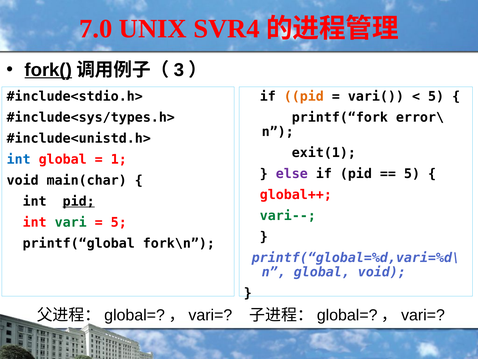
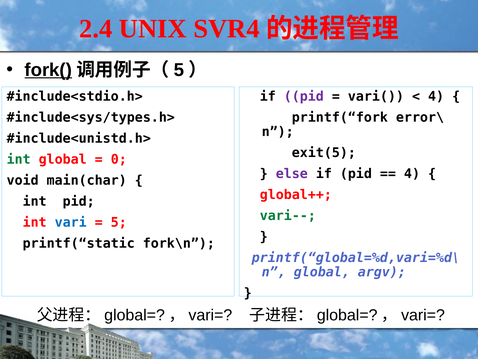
7.0: 7.0 -> 2.4 (96, 29)
3: 3 -> 5 (179, 70)
pid colour: orange -> purple (304, 96)
5: 5 -> 4 (436, 96)
exit(1: exit(1 -> exit(5 (324, 152)
int colour: blue -> green (19, 159)
1: 1 -> 0 (119, 159)
5: 5 -> 4 (412, 173)
pid underline: present -> none (79, 201)
vari colour: green -> blue (71, 222)
printf(“global: printf(“global -> printf(“static (79, 243)
global void: void -> argv (382, 272)
